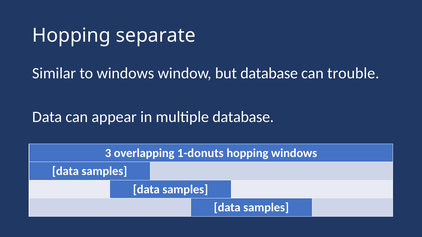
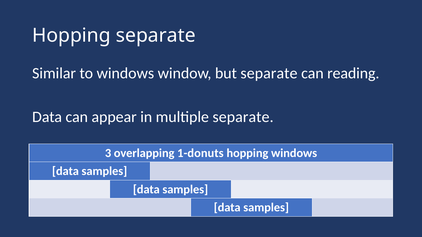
but database: database -> separate (269, 73)
trouble: trouble -> reading (353, 73)
multiple database: database -> separate (243, 117)
